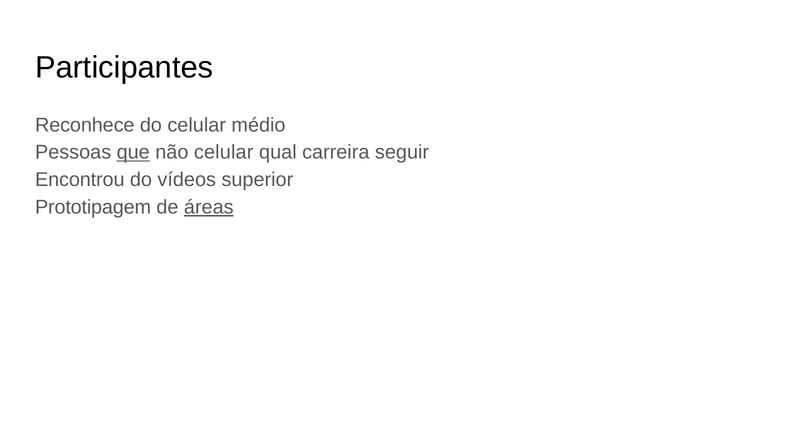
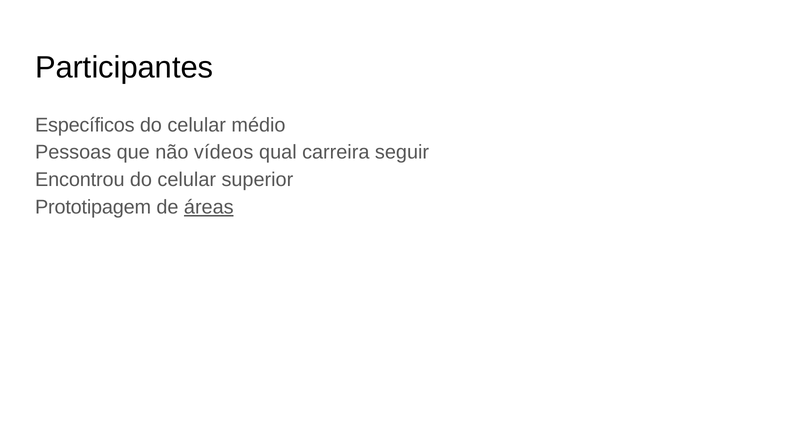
Reconhece: Reconhece -> Específicos (85, 125)
que underline: present -> none (133, 152)
não celular: celular -> vídeos (224, 152)
vídeos: vídeos -> celular (187, 180)
